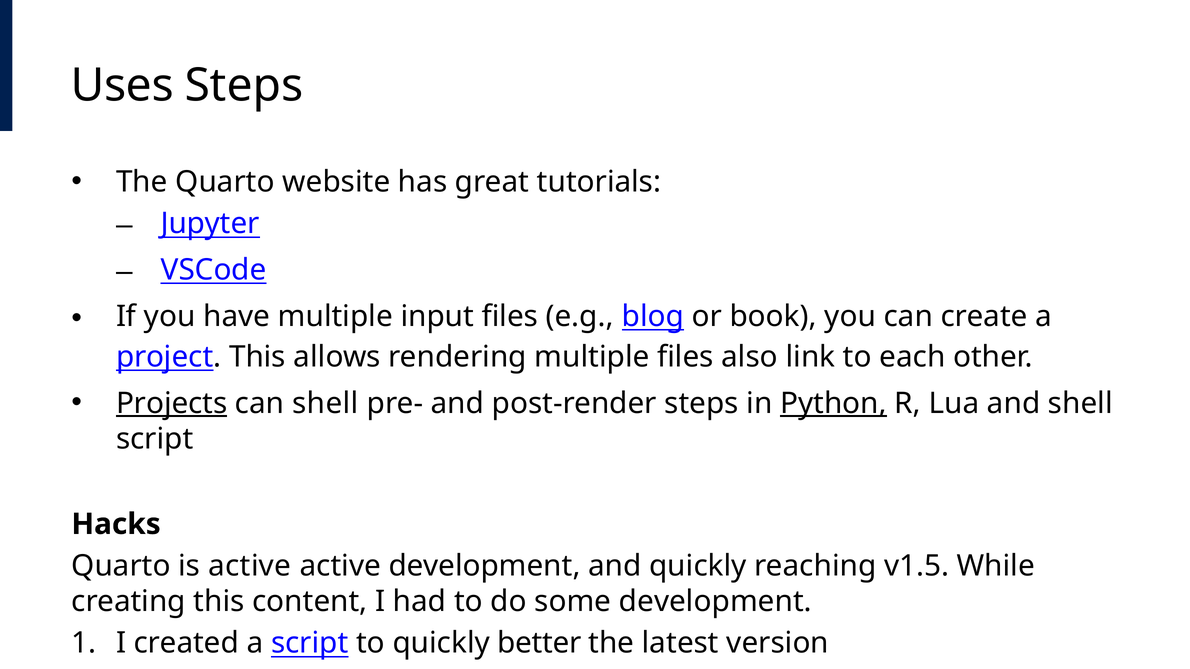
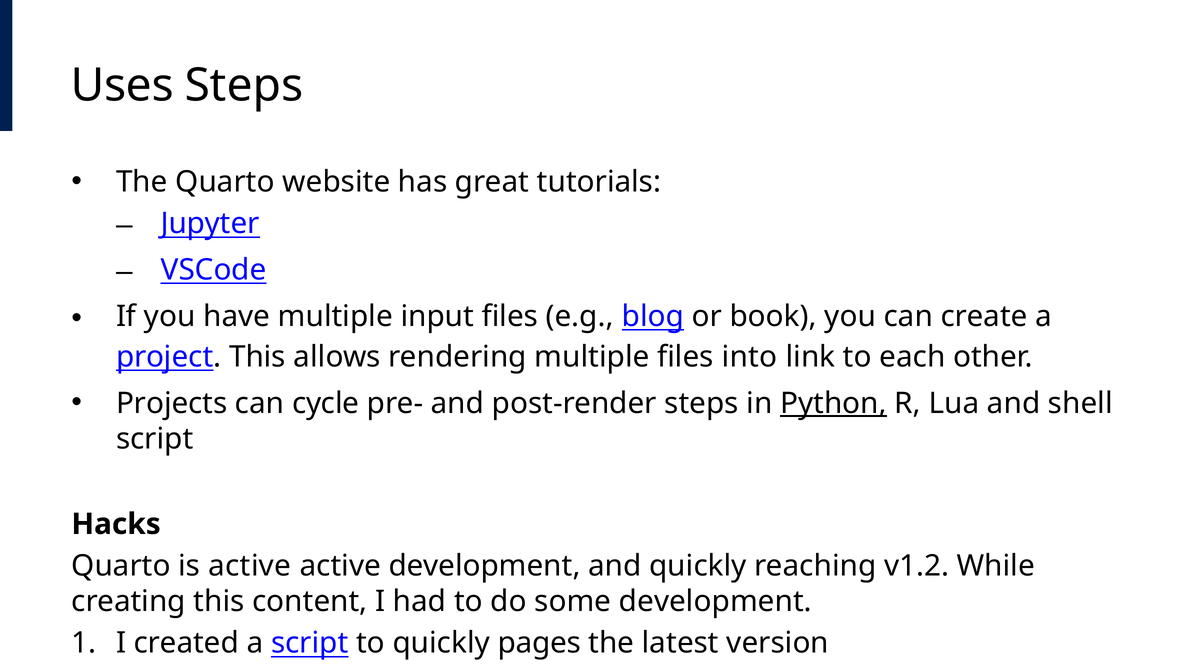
also: also -> into (749, 357)
Projects underline: present -> none (172, 403)
can shell: shell -> cycle (326, 403)
v1.5: v1.5 -> v1.2 (917, 566)
better: better -> pages (539, 643)
